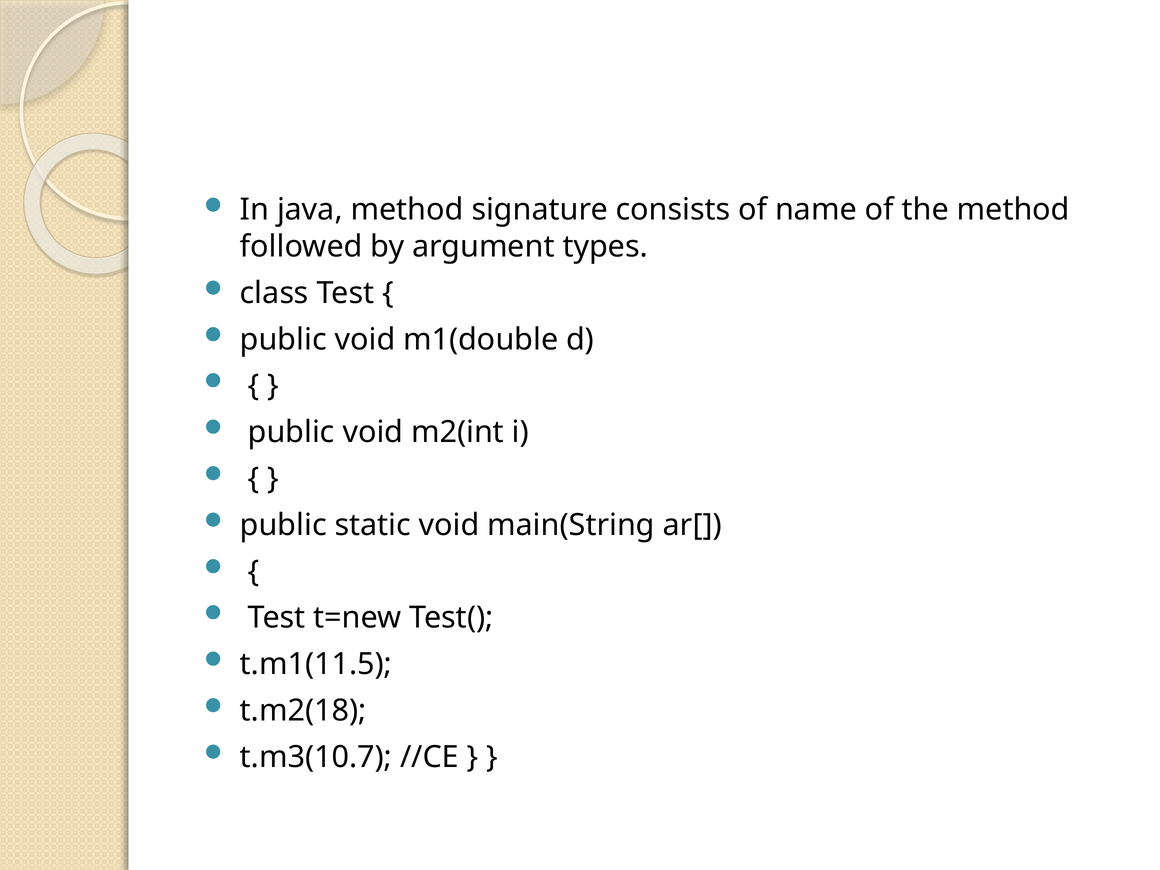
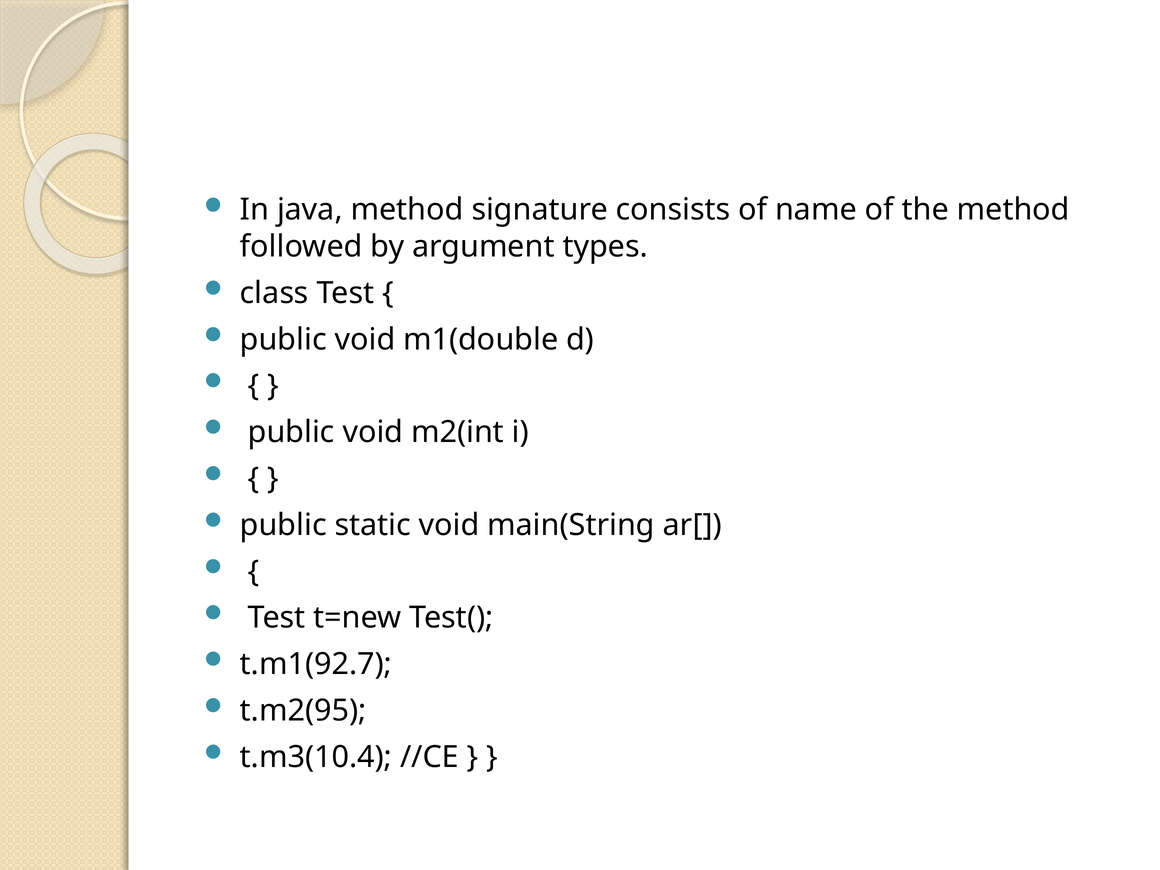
t.m1(11.5: t.m1(11.5 -> t.m1(92.7 (316, 664)
t.m2(18: t.m2(18 -> t.m2(95 (303, 711)
t.m3(10.7: t.m3(10.7 -> t.m3(10.4 (316, 757)
